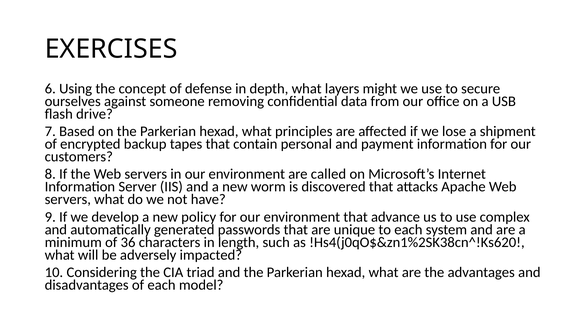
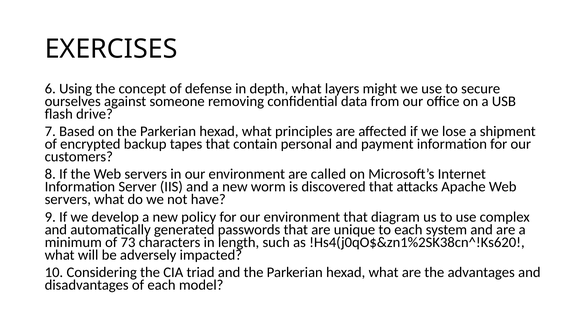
advance: advance -> diagram (395, 217)
36: 36 -> 73 (128, 243)
